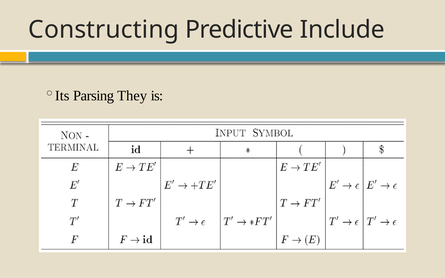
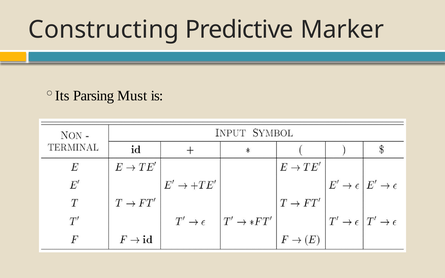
Include: Include -> Marker (342, 30)
They: They -> Must (132, 96)
